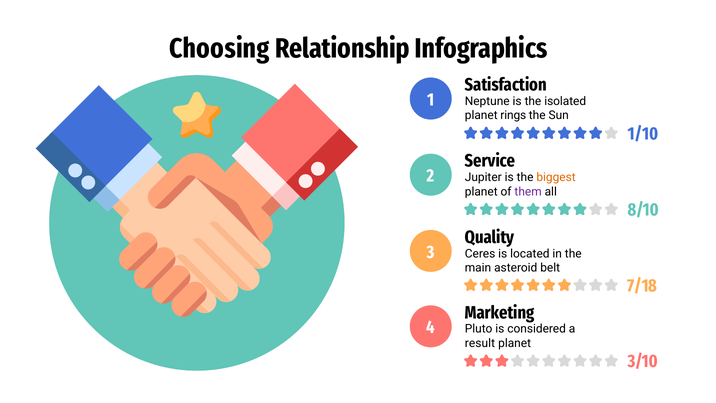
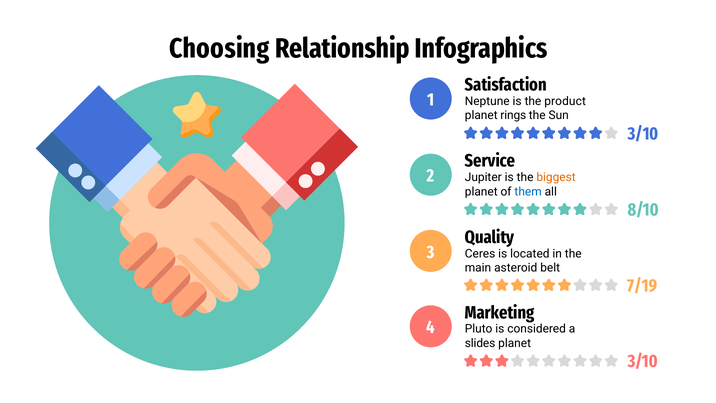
isolated: isolated -> product (565, 101)
1/10: 1/10 -> 3/10 (643, 134)
them colour: purple -> blue (528, 192)
7/18: 7/18 -> 7/19 (642, 286)
result: result -> slides (480, 343)
